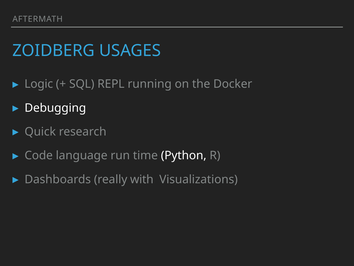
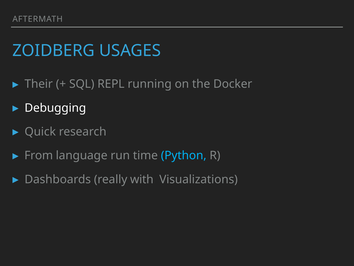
Logic: Logic -> Their (39, 84)
Code: Code -> From (39, 155)
Python colour: white -> light blue (184, 155)
